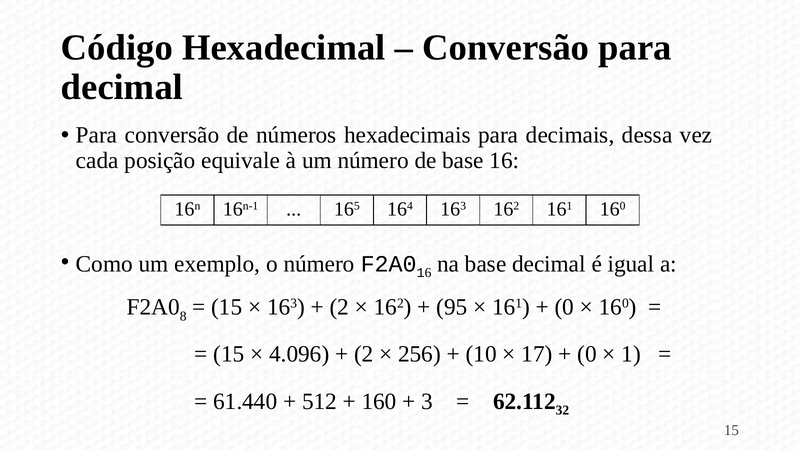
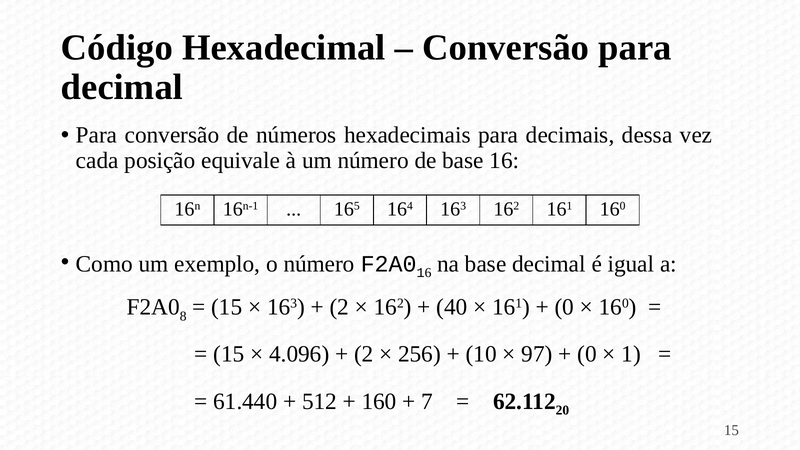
95: 95 -> 40 (452, 307)
17: 17 -> 97 (537, 354)
3: 3 -> 7 (427, 401)
32: 32 -> 20 (562, 410)
